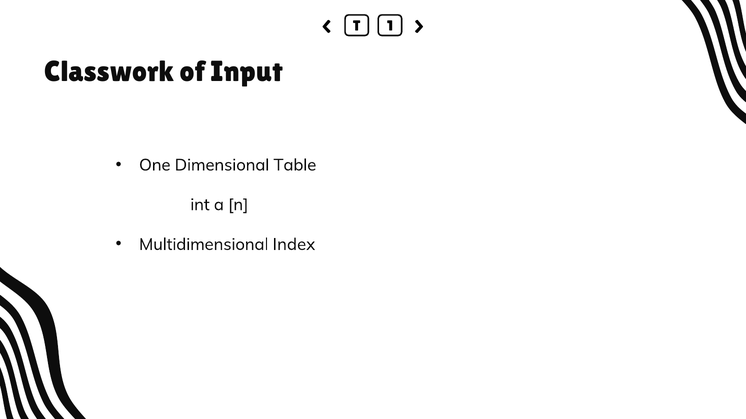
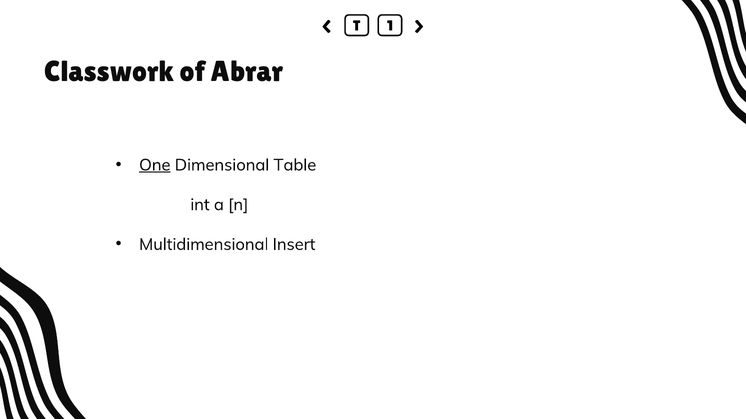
Input: Input -> Abrar (247, 72)
One underline: none -> present (155, 165)
Index: Index -> Insert (294, 245)
